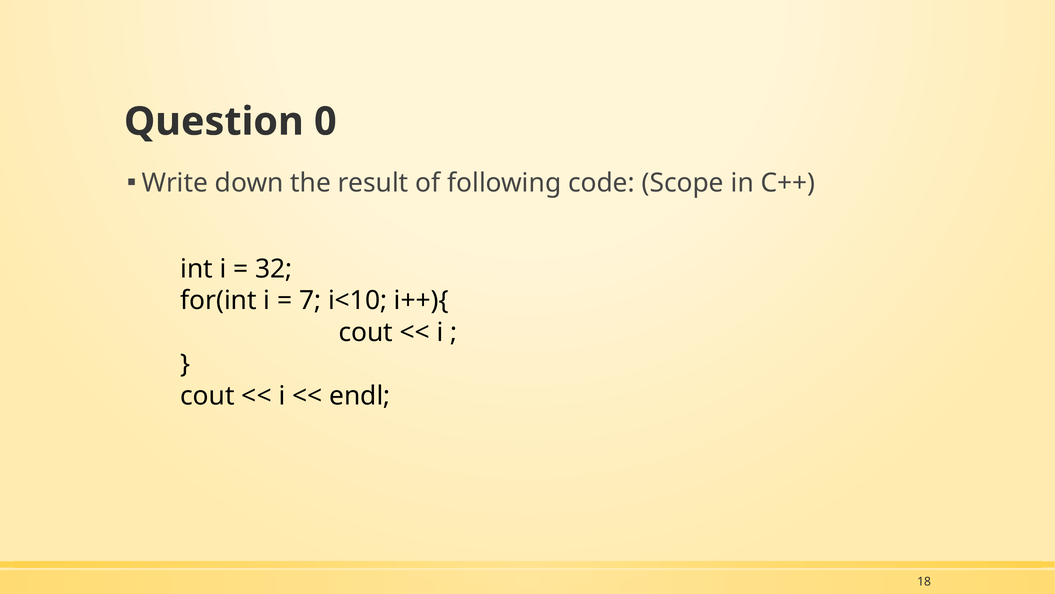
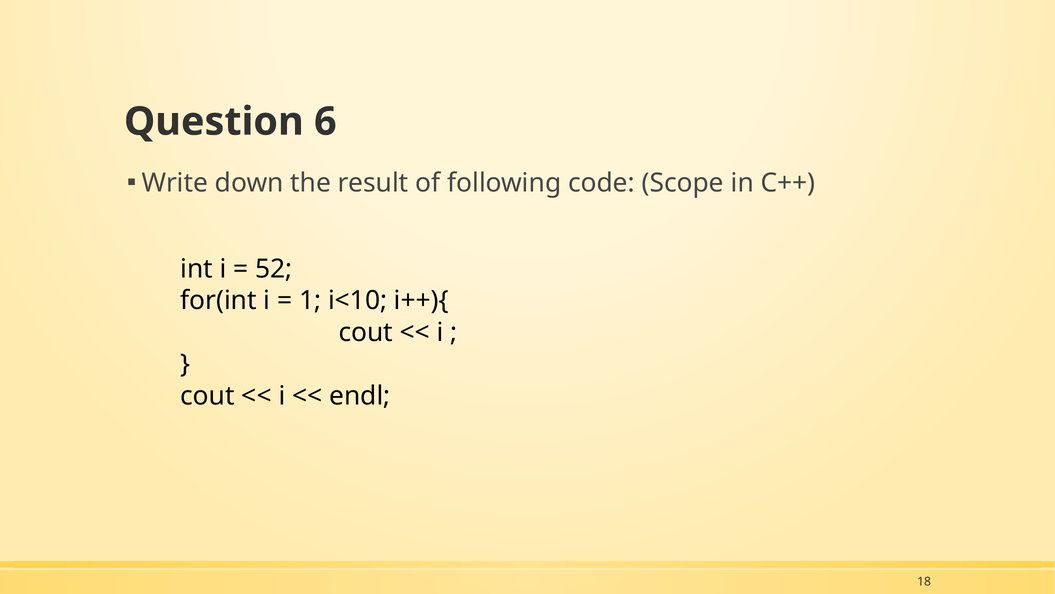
0: 0 -> 6 (325, 122)
32: 32 -> 52 (274, 269)
7: 7 -> 1 (310, 300)
